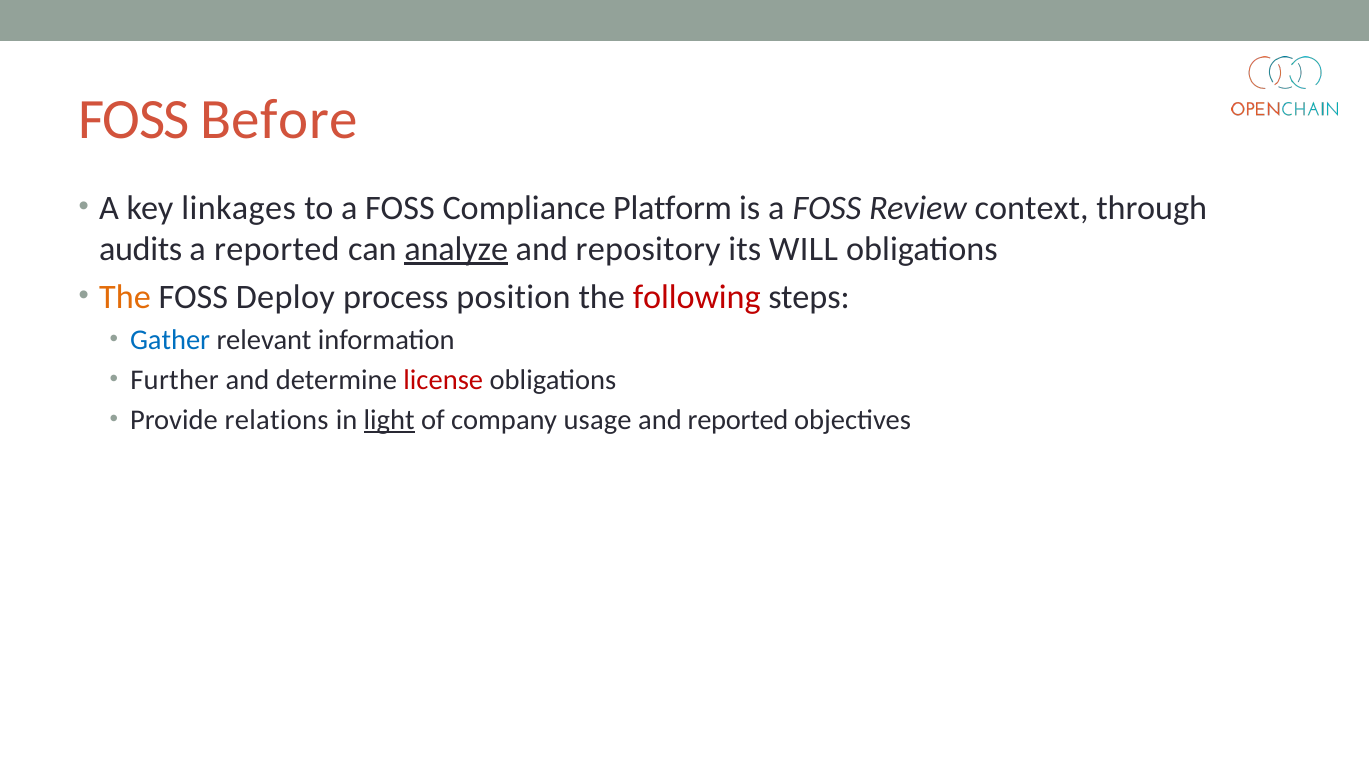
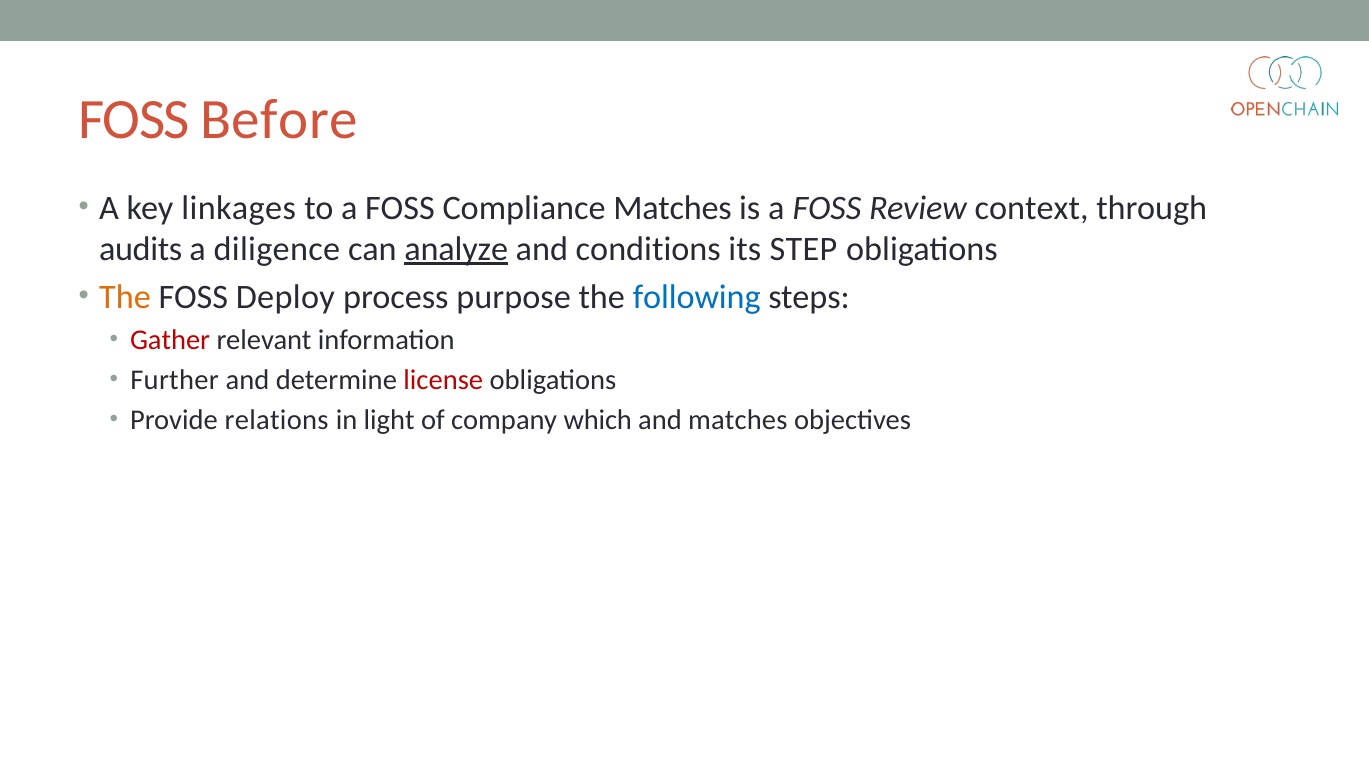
Compliance Platform: Platform -> Matches (673, 208)
a reported: reported -> diligence (277, 249)
repository: repository -> conditions (648, 249)
WILL: WILL -> STEP (804, 249)
position: position -> purpose (514, 297)
following colour: red -> blue (697, 297)
Gather colour: blue -> red (170, 340)
light underline: present -> none (389, 420)
usage: usage -> which (598, 420)
and reported: reported -> matches (738, 420)
